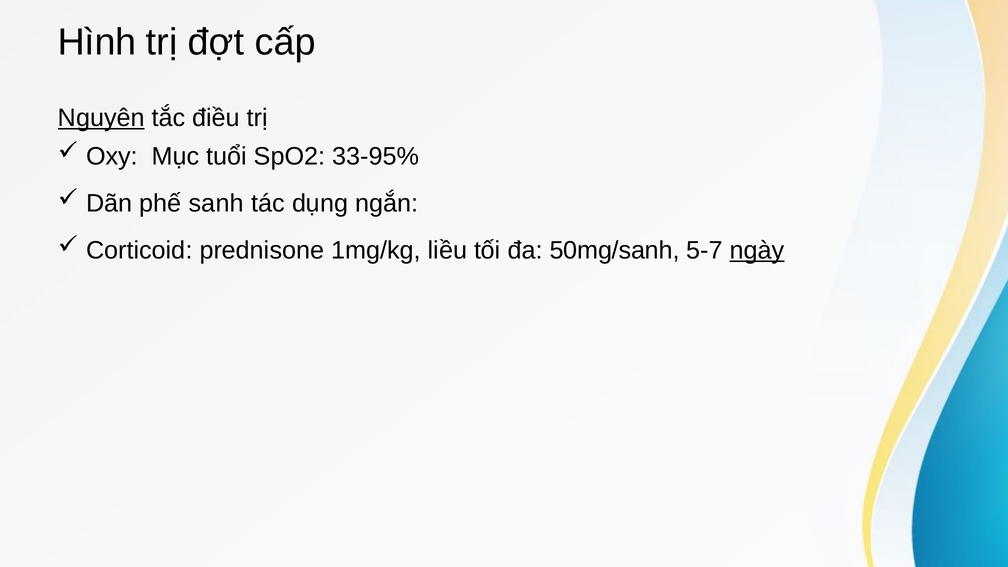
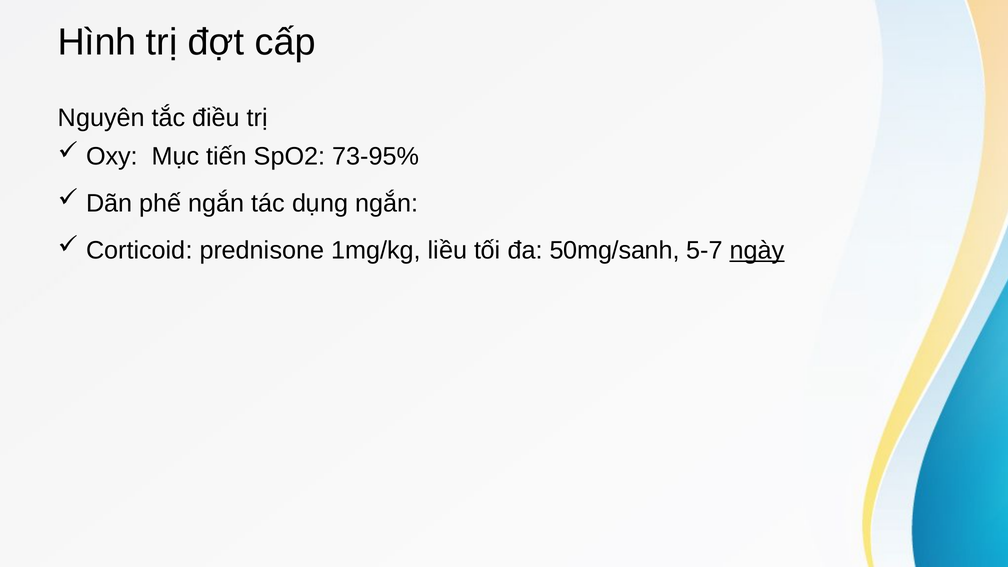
Nguyên underline: present -> none (101, 118)
tuổi: tuổi -> tiến (227, 156)
33-95%: 33-95% -> 73-95% (376, 156)
phế sanh: sanh -> ngắn (216, 203)
